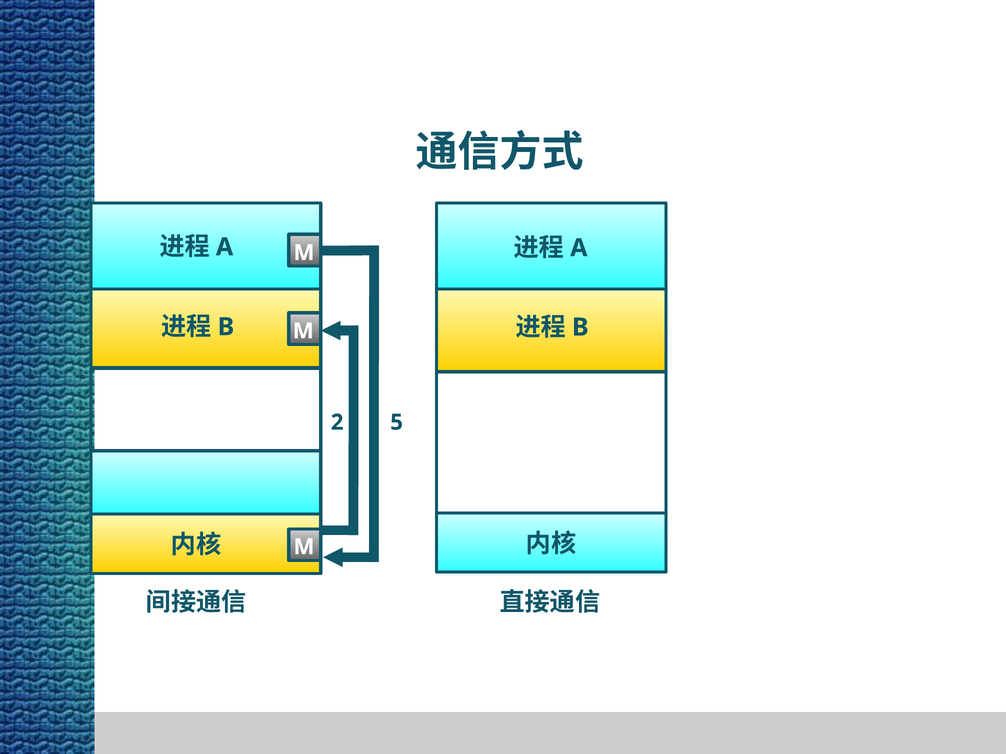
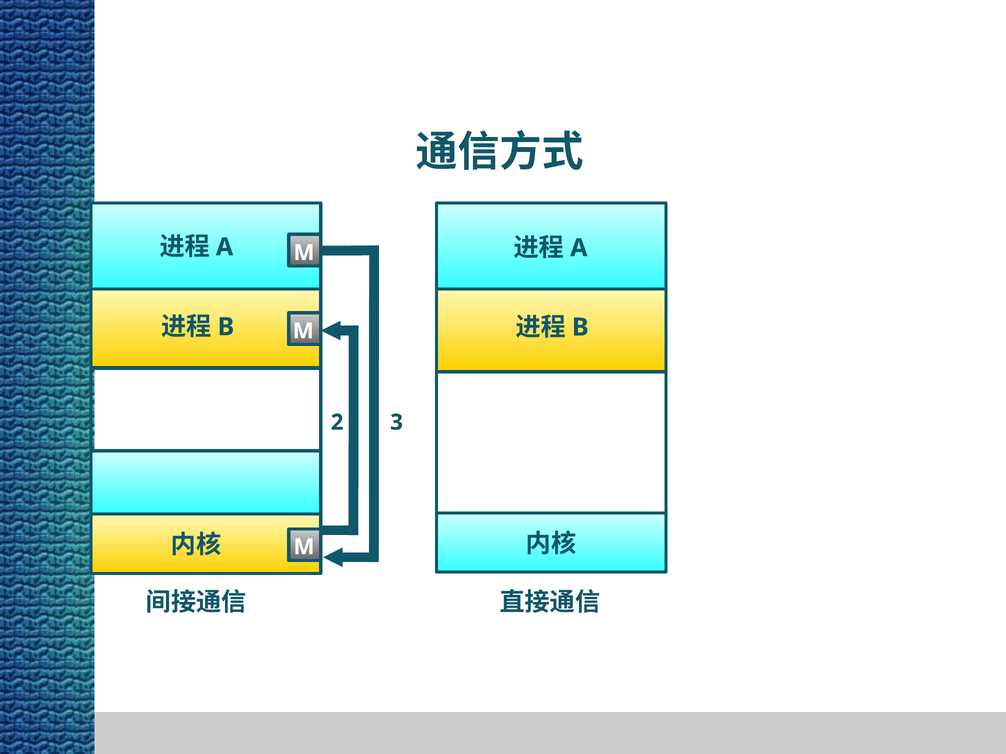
5: 5 -> 3 (397, 423)
